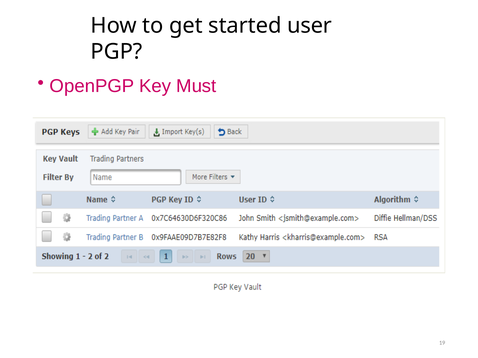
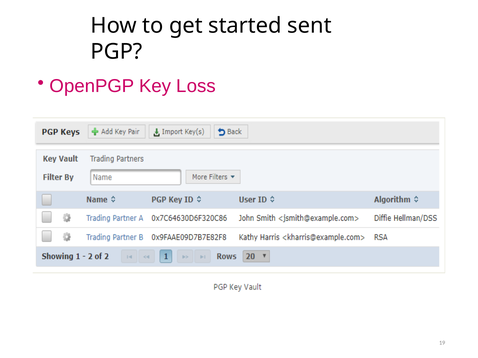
user: user -> sent (309, 26)
Must: Must -> Loss (196, 86)
